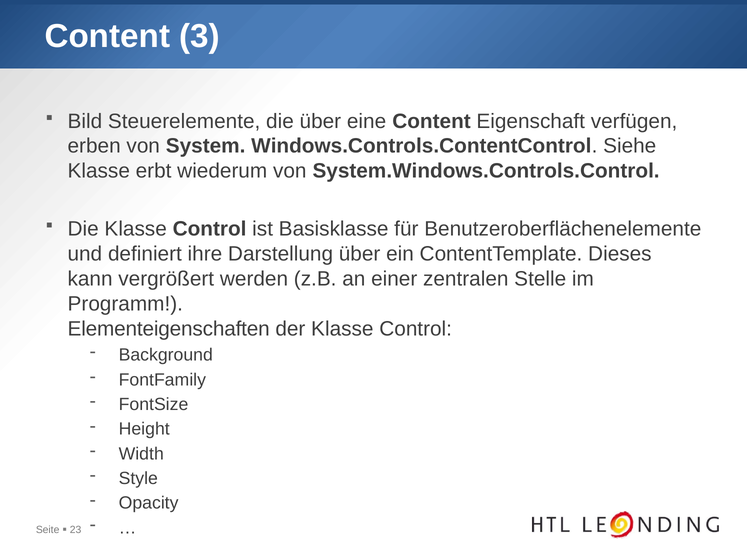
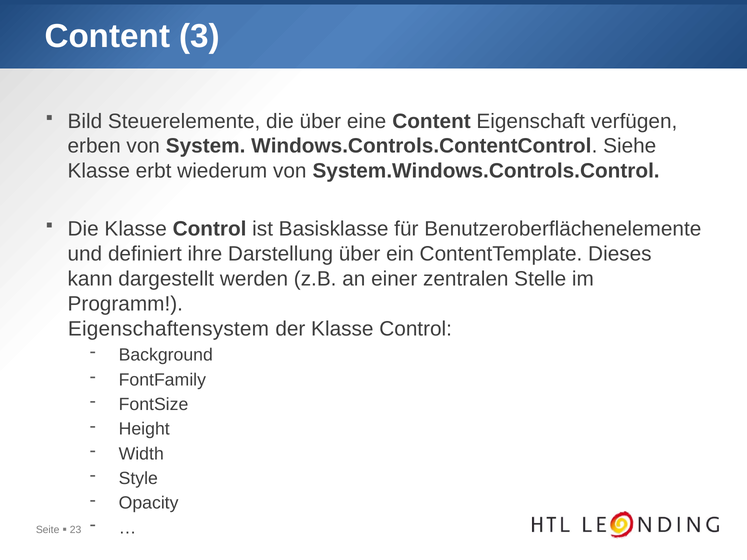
vergrößert: vergrößert -> dargestellt (166, 279)
Elementeigenschaften: Elementeigenschaften -> Eigenschaftensystem (168, 329)
